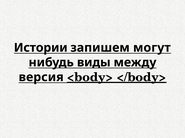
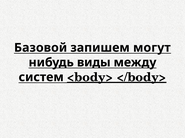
Истории: Истории -> Базовой (41, 48)
версия: версия -> систем (41, 78)
